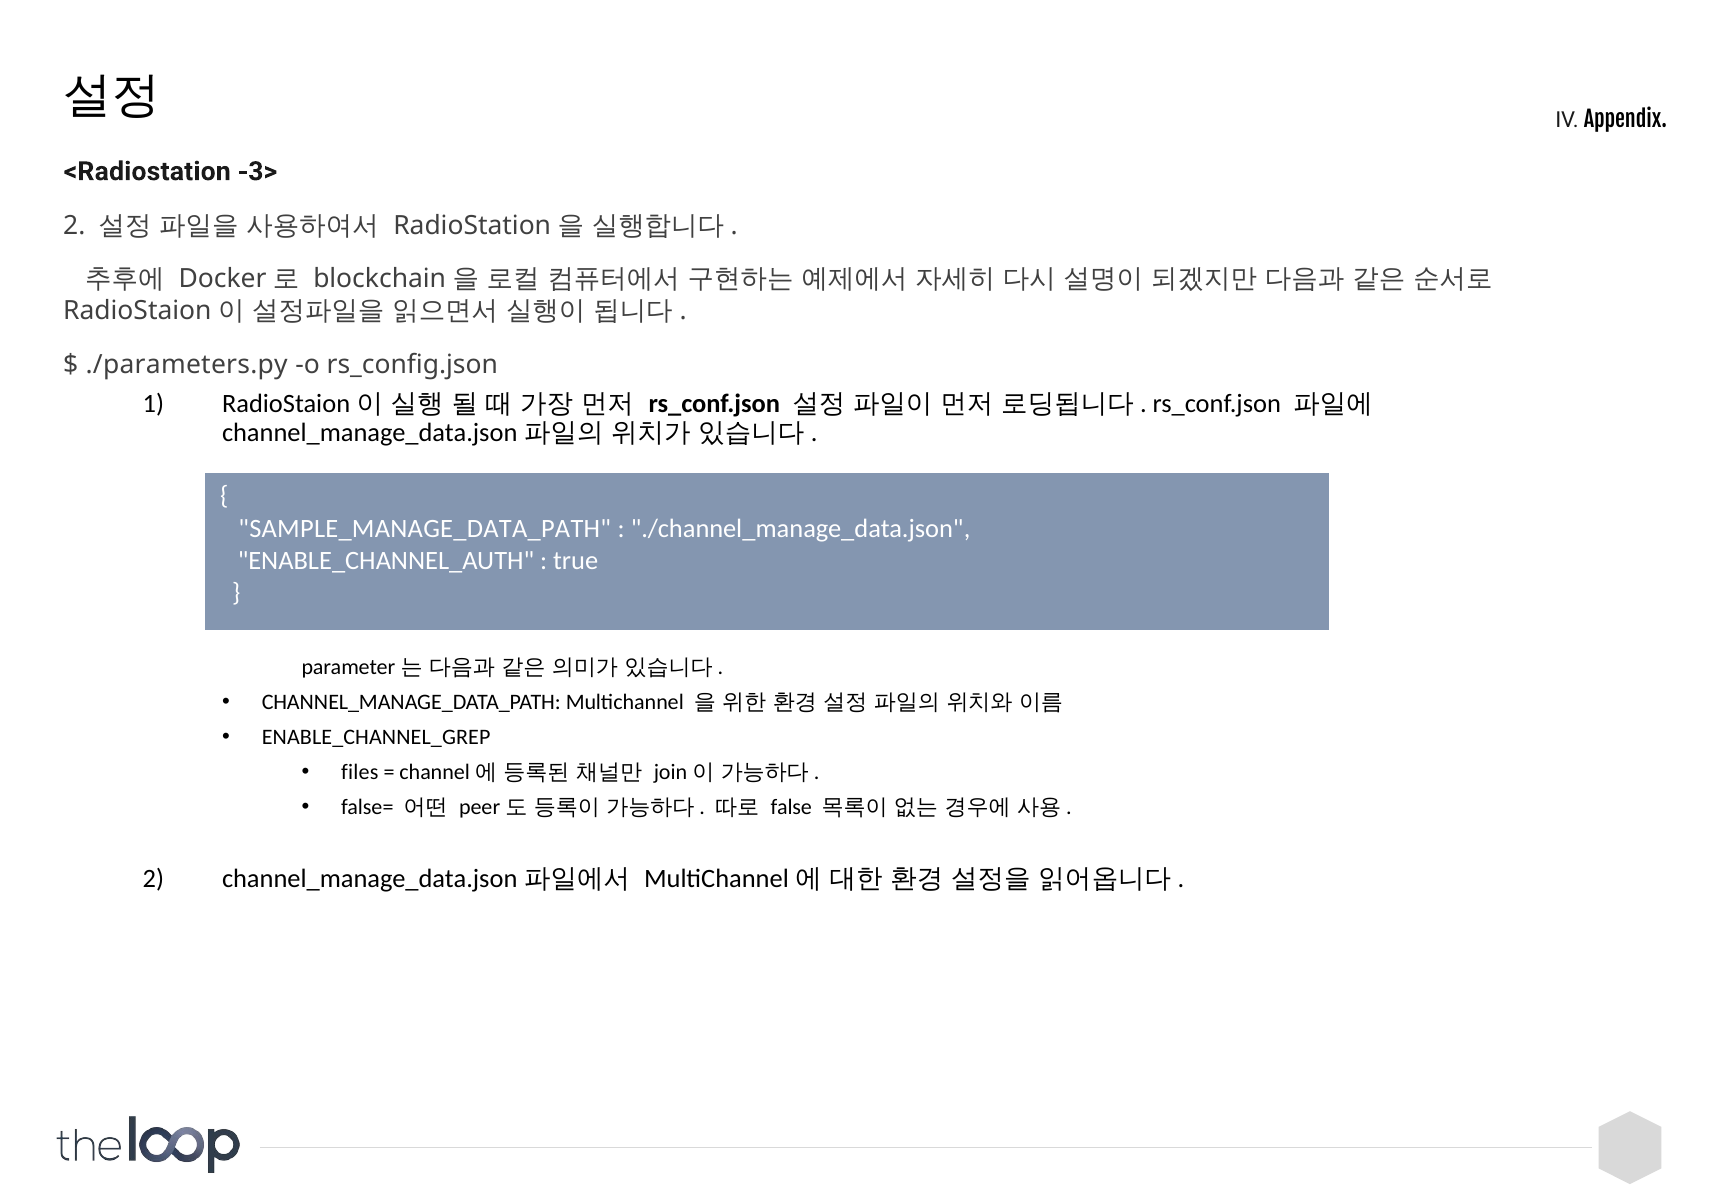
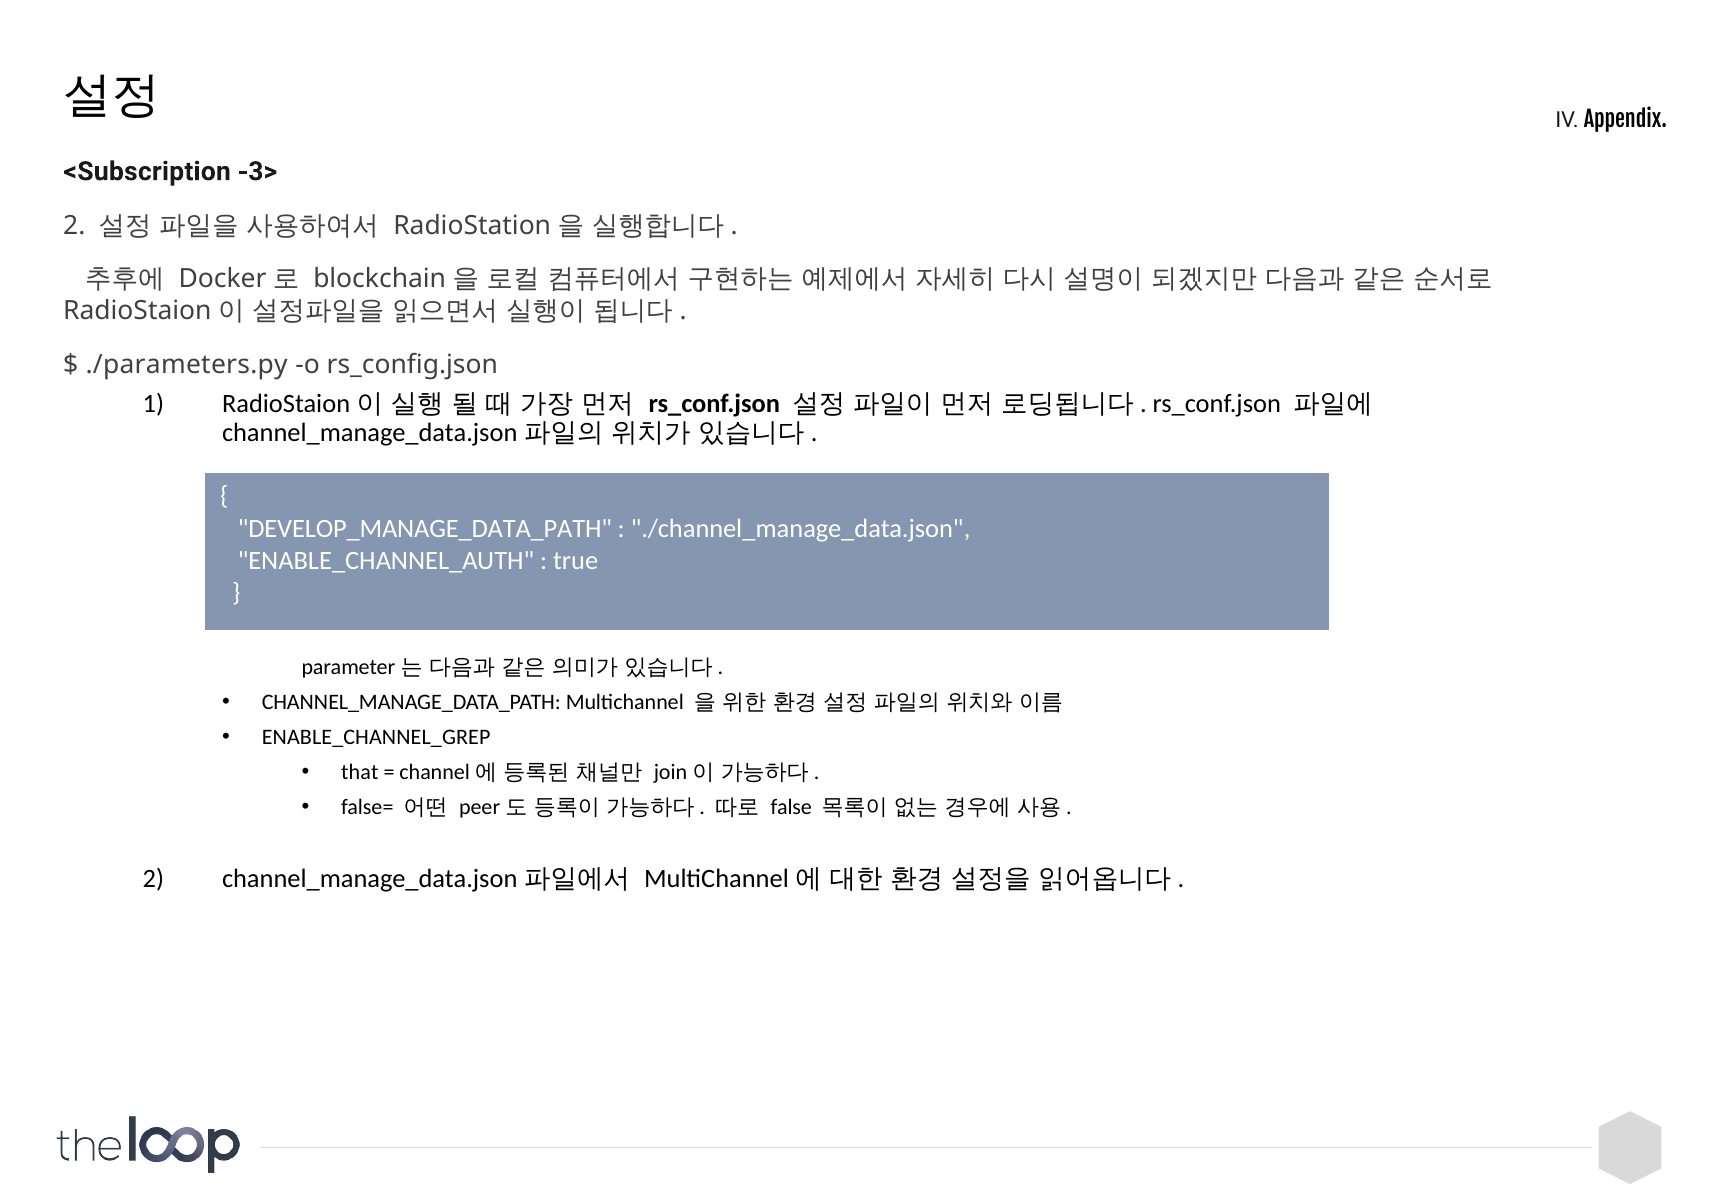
<Radiostation: <Radiostation -> <Subscription (147, 172)
SAMPLE_MANAGE_DATA_PATH: SAMPLE_MANAGE_DATA_PATH -> DEVELOP_MANAGE_DATA_PATH (425, 529)
files: files -> that (360, 773)
